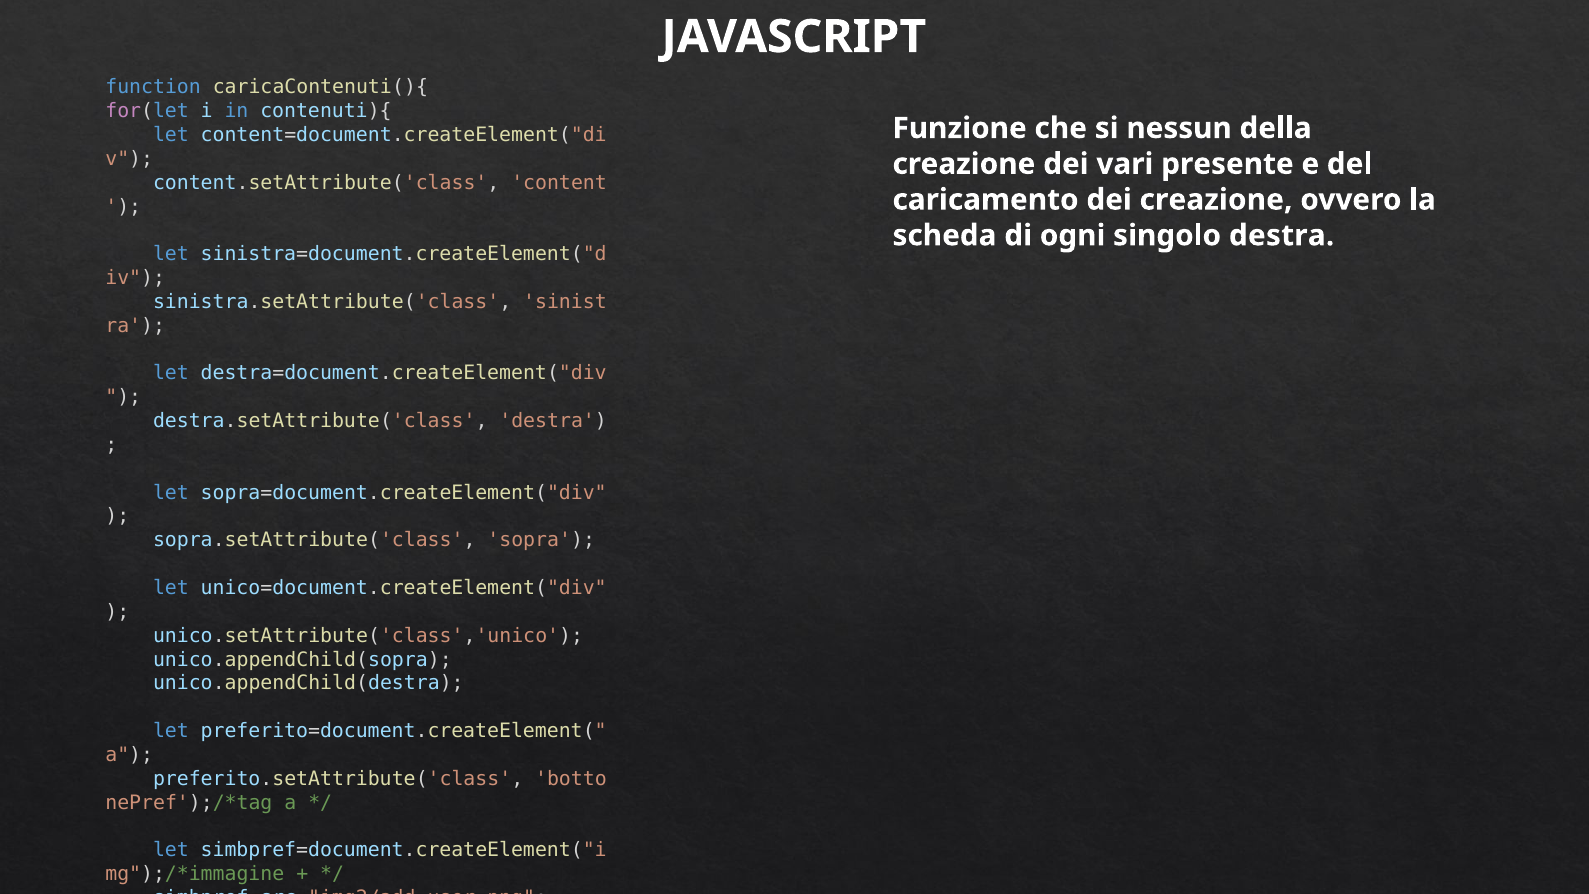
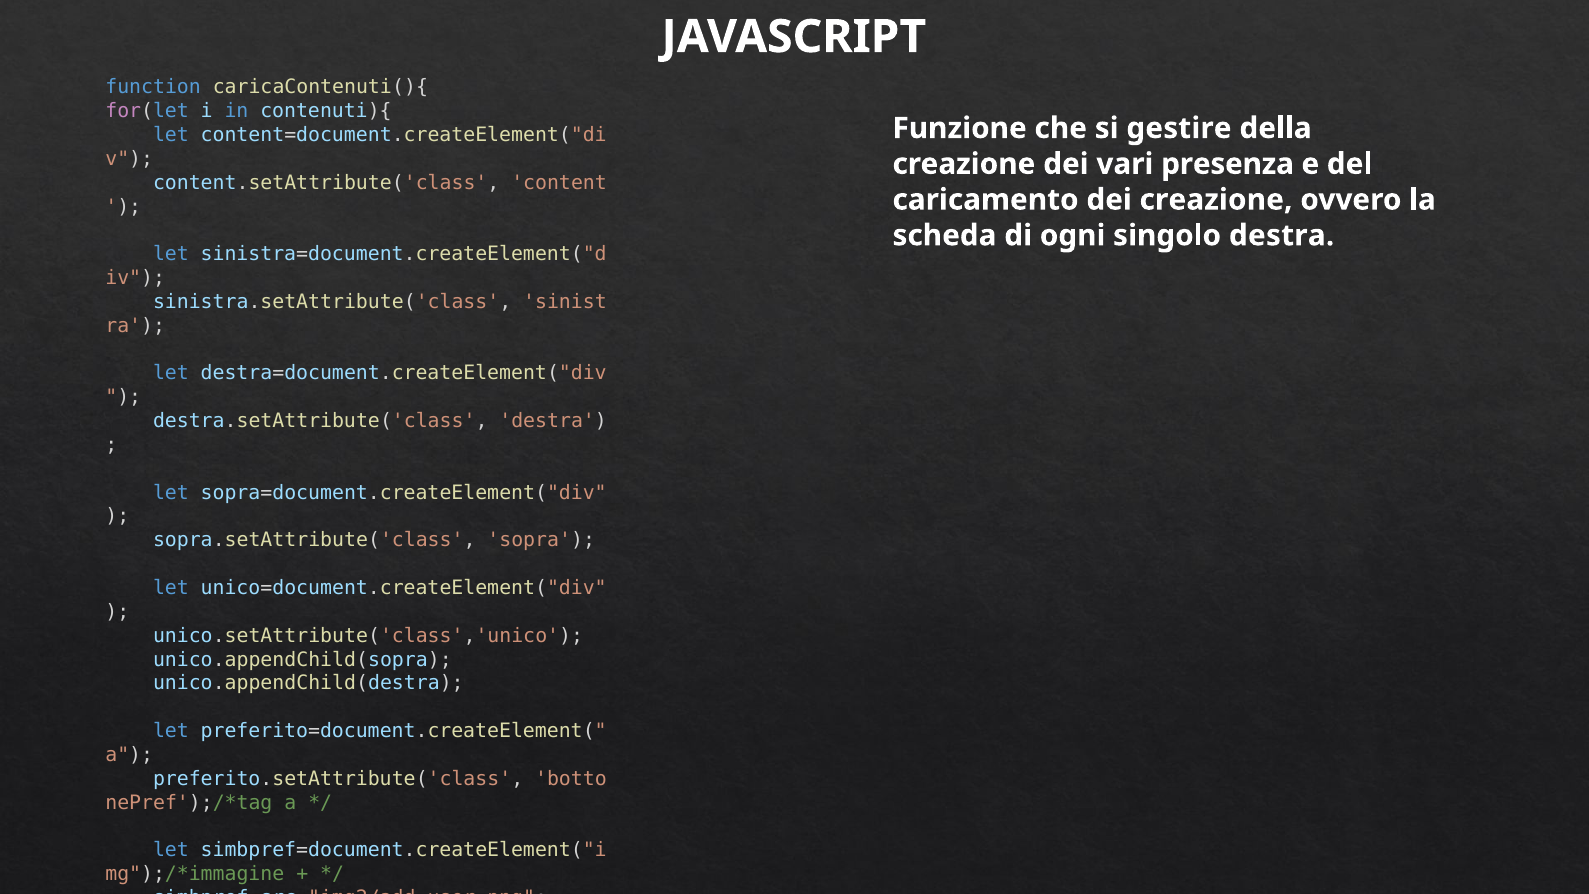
nessun: nessun -> gestire (1179, 128)
presente: presente -> presenza (1228, 164)
